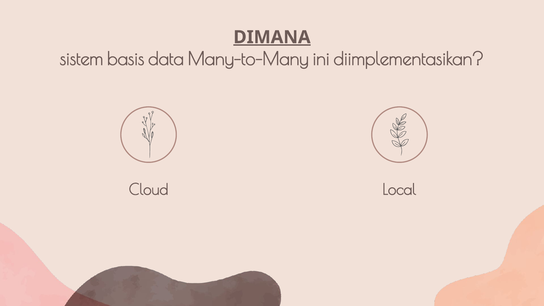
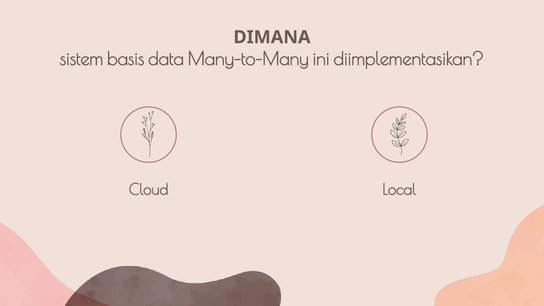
DIMANA underline: present -> none (272, 37)
